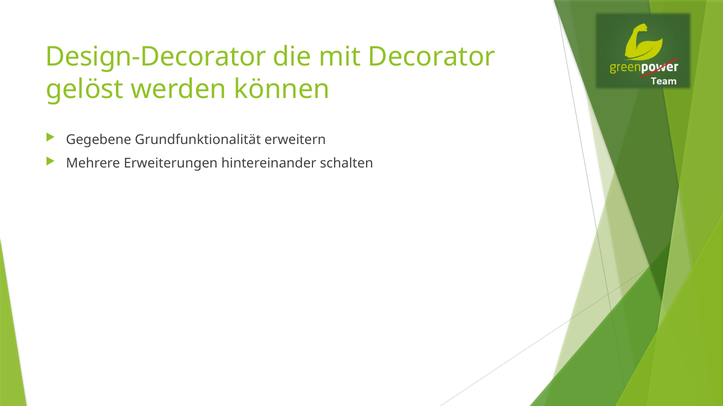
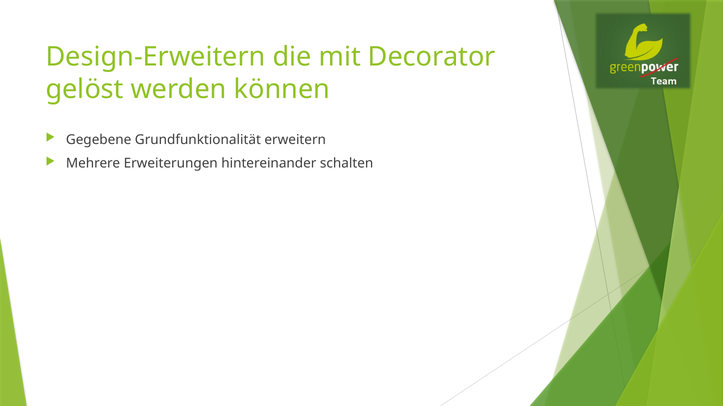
Design-Decorator: Design-Decorator -> Design-Erweitern (156, 57)
